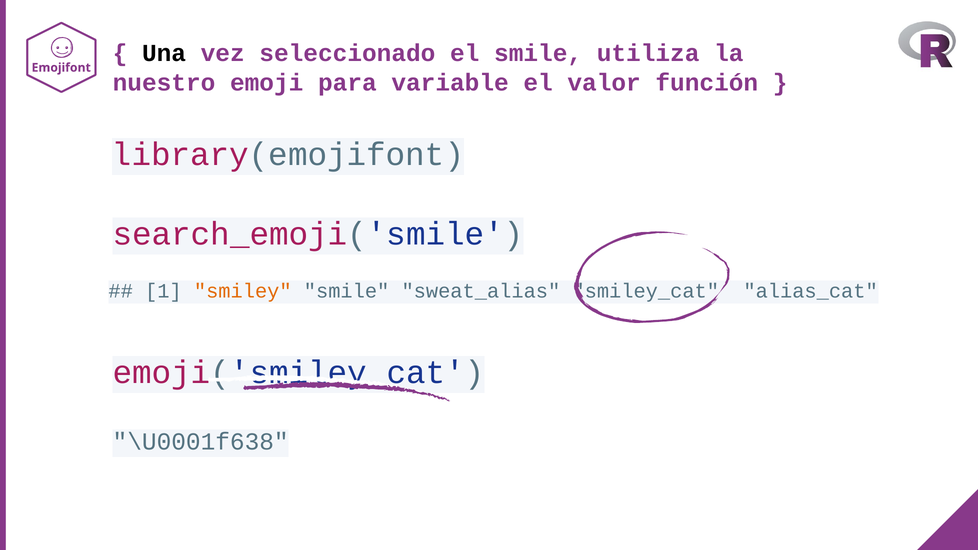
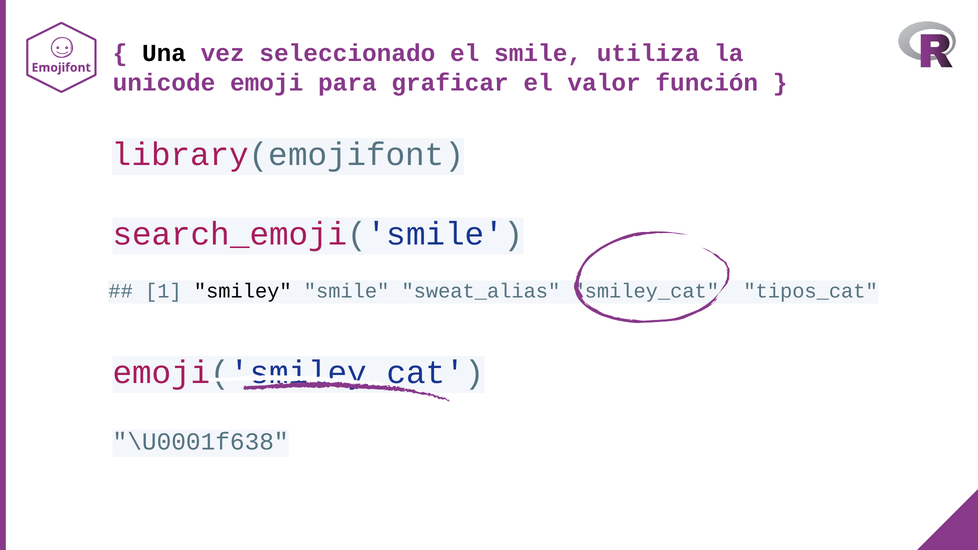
nuestro: nuestro -> unicode (164, 83)
variable: variable -> graficar (450, 83)
smiley colour: orange -> black (243, 291)
alias_cat: alias_cat -> tipos_cat (811, 291)
